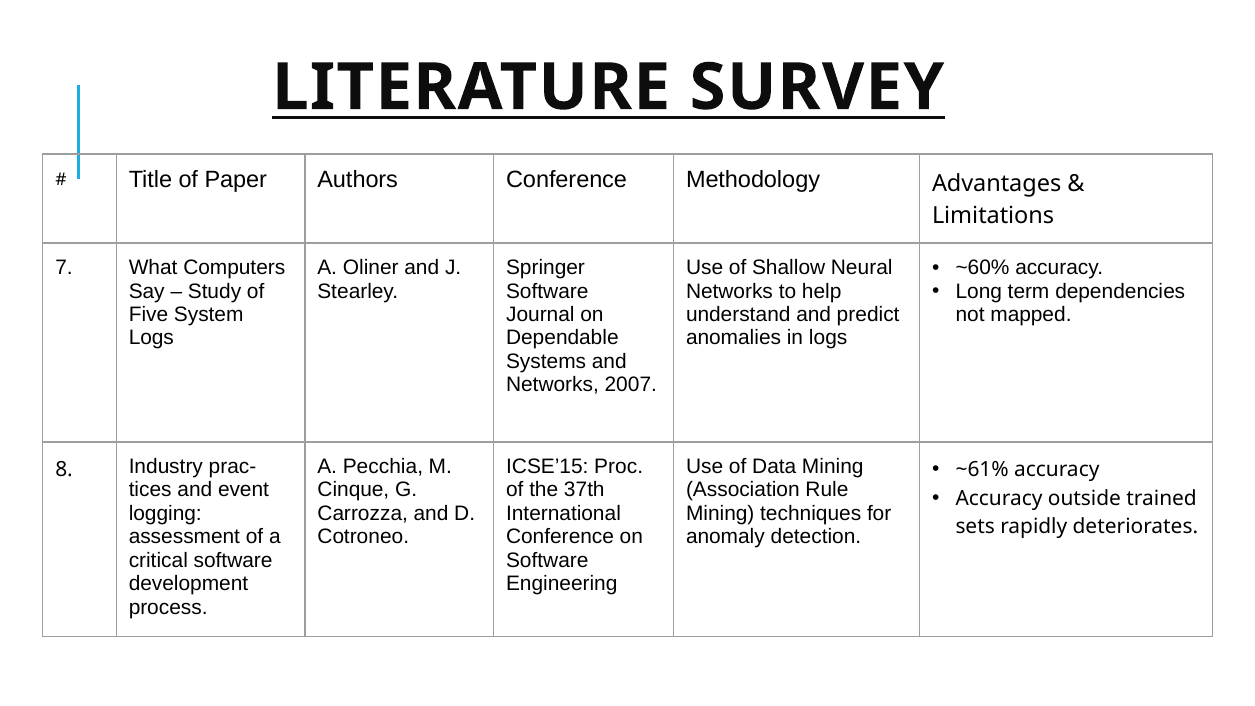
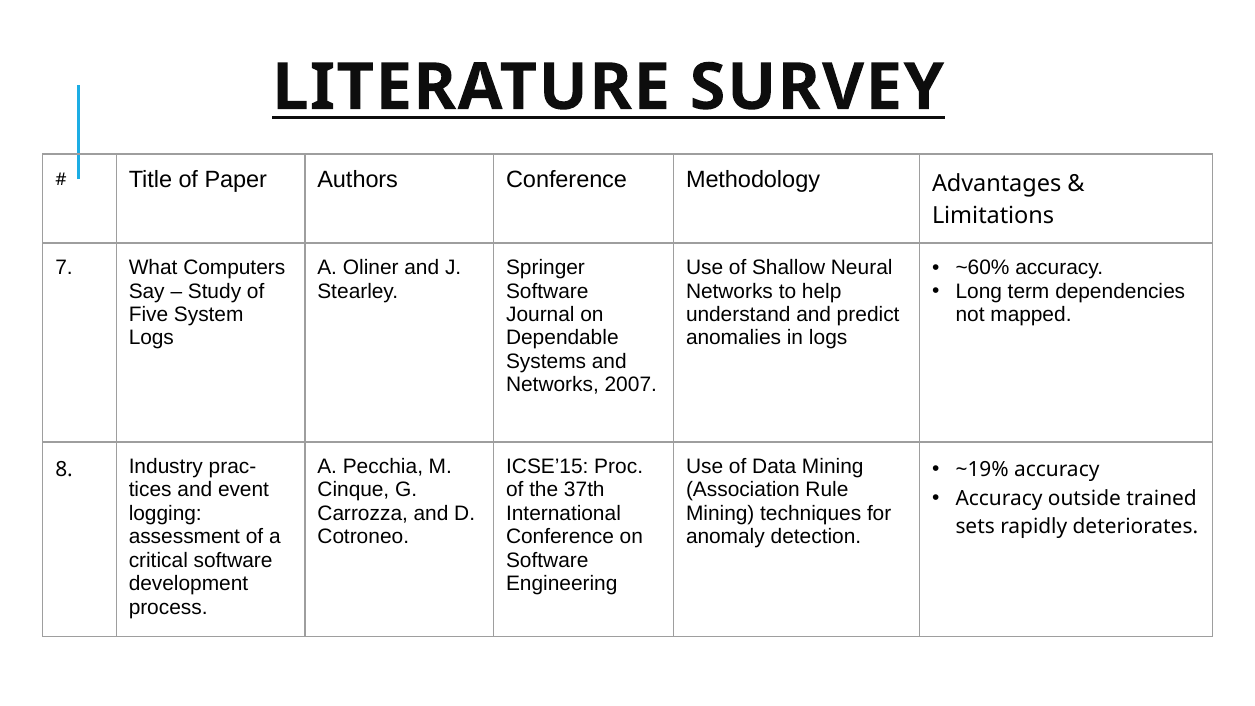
~61%: ~61% -> ~19% (982, 470)
